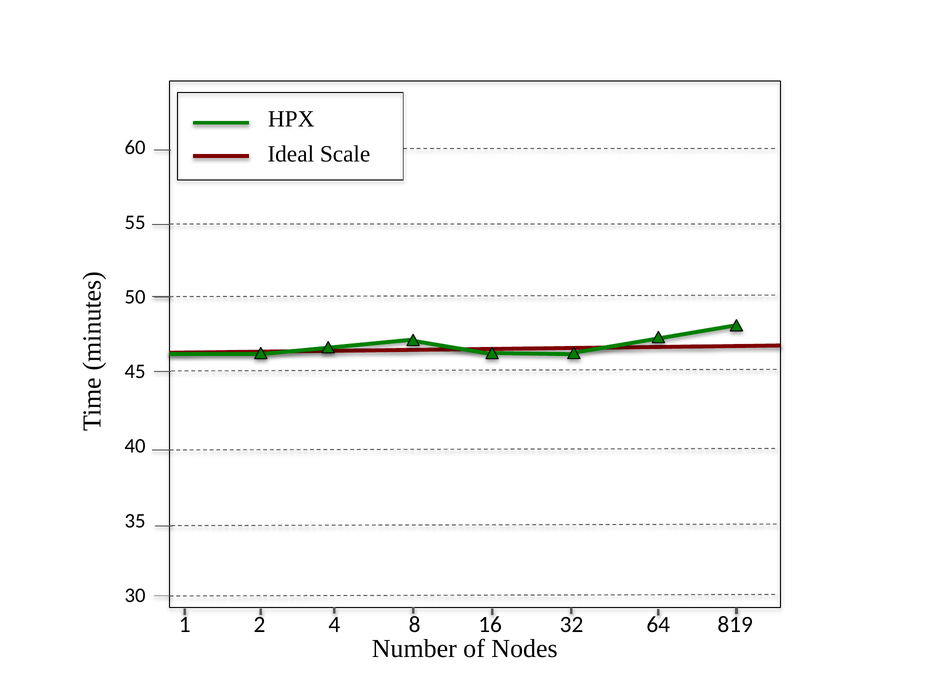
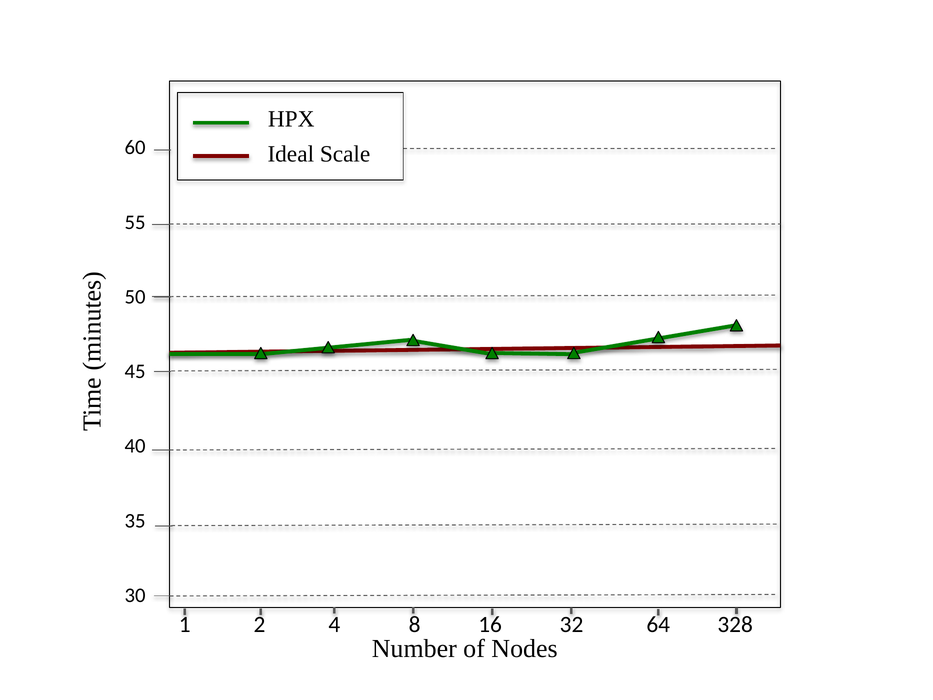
819: 819 -> 328 (735, 624)
